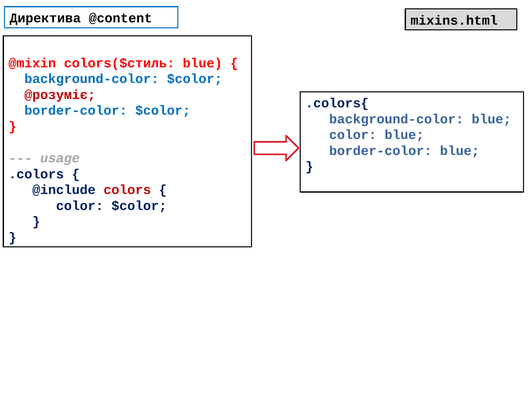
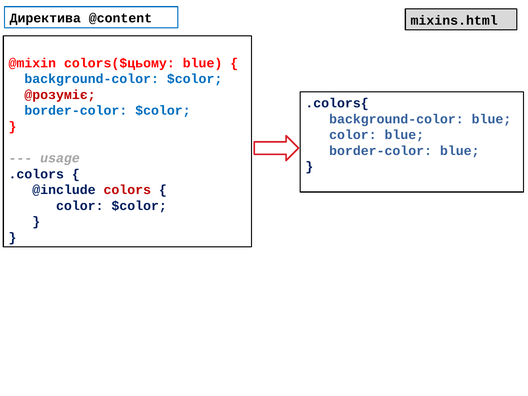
colors($стиль: colors($стиль -> colors($цьому (119, 63)
